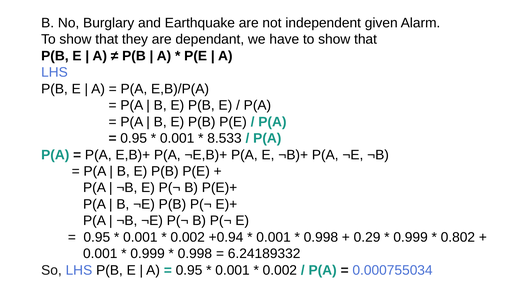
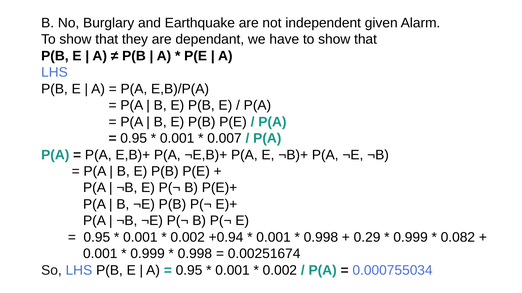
8.533: 8.533 -> 0.007 (224, 139)
0.802: 0.802 -> 0.082 (458, 238)
6.24189332: 6.24189332 -> 0.00251674 (264, 254)
